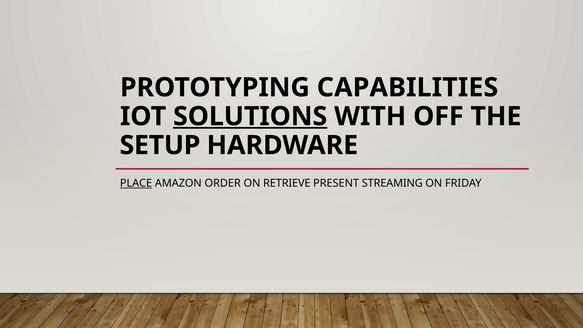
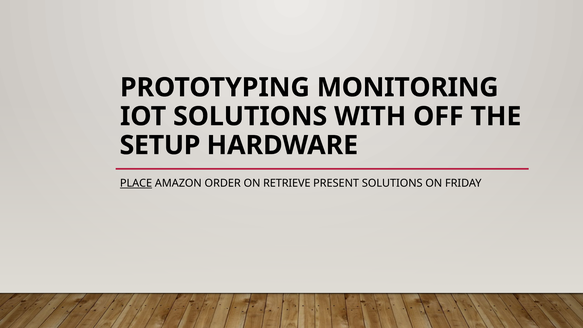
CAPABILITIES: CAPABILITIES -> MONITORING (408, 87)
SOLUTIONS underline: present -> none (250, 116)
PRESENT STREAMING: STREAMING -> SOLUTIONS (392, 183)
